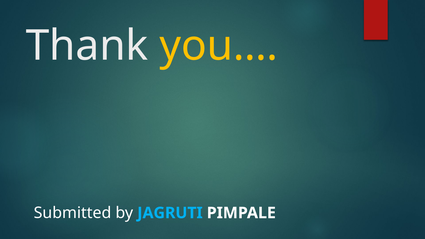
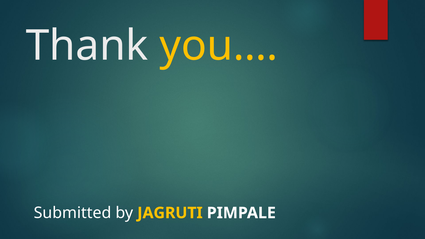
JAGRUTI colour: light blue -> yellow (170, 213)
